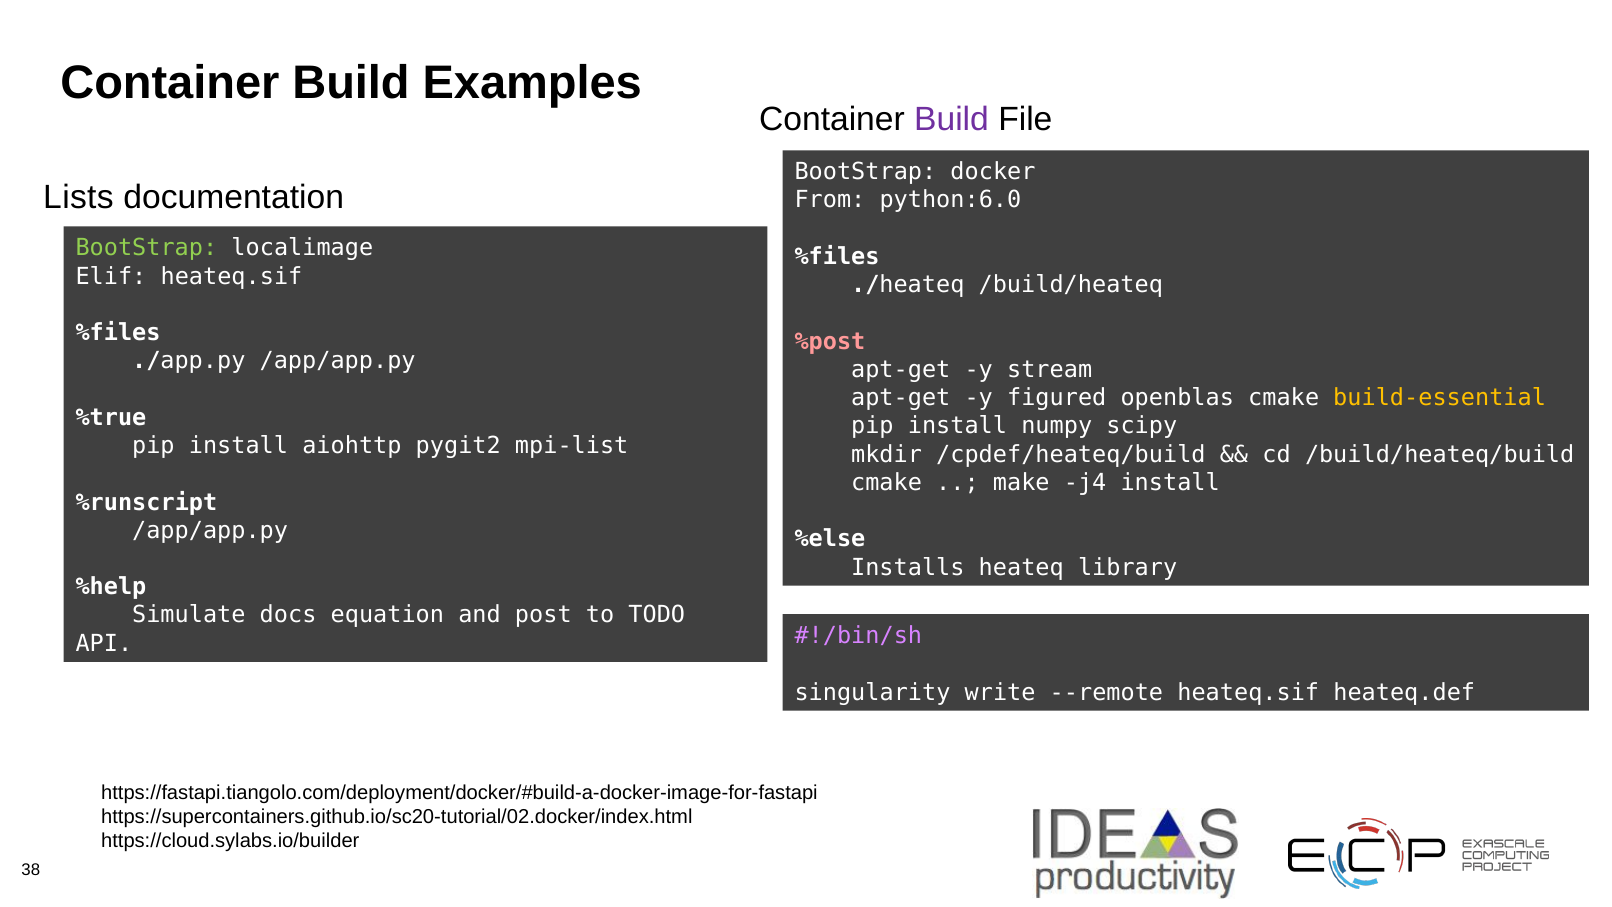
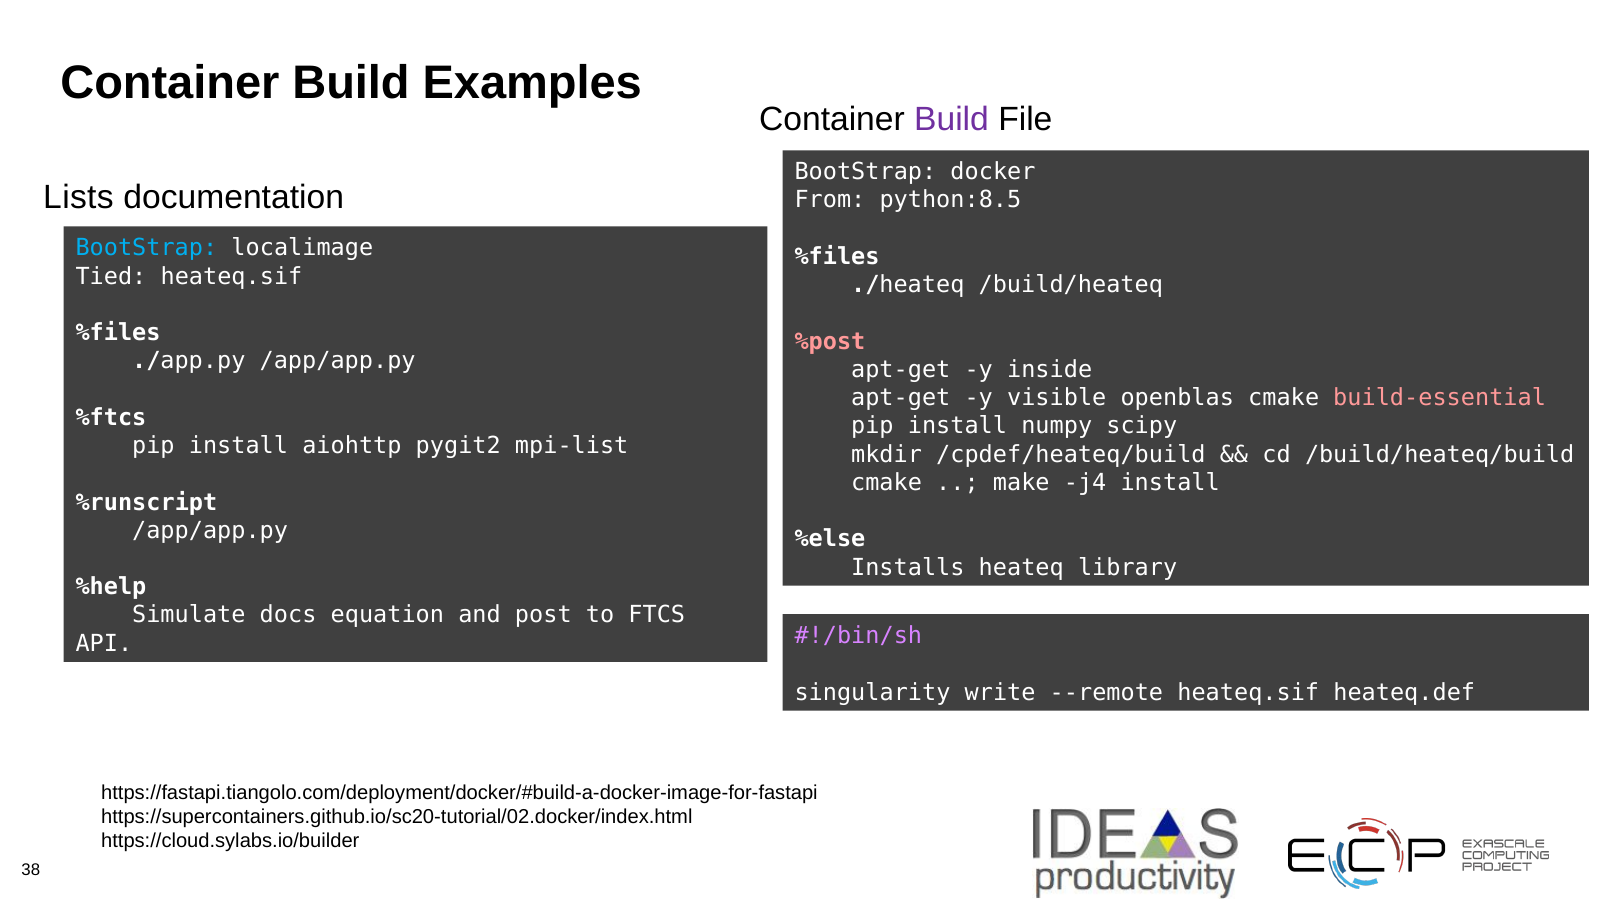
python:6.0: python:6.0 -> python:8.5 (950, 200)
BootStrap colour: light green -> light blue (146, 248)
Elif: Elif -> Tied (111, 276)
stream: stream -> inside (1050, 370)
figured: figured -> visible (1057, 398)
build-essential colour: yellow -> pink (1440, 398)
%true: %true -> %ftcs (111, 418)
TODO: TODO -> FTCS (657, 615)
